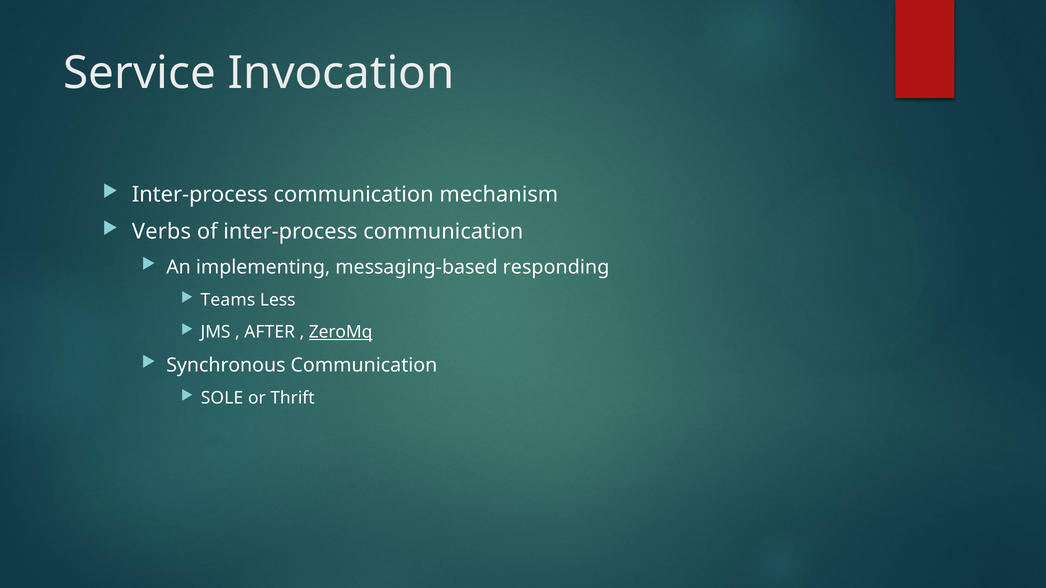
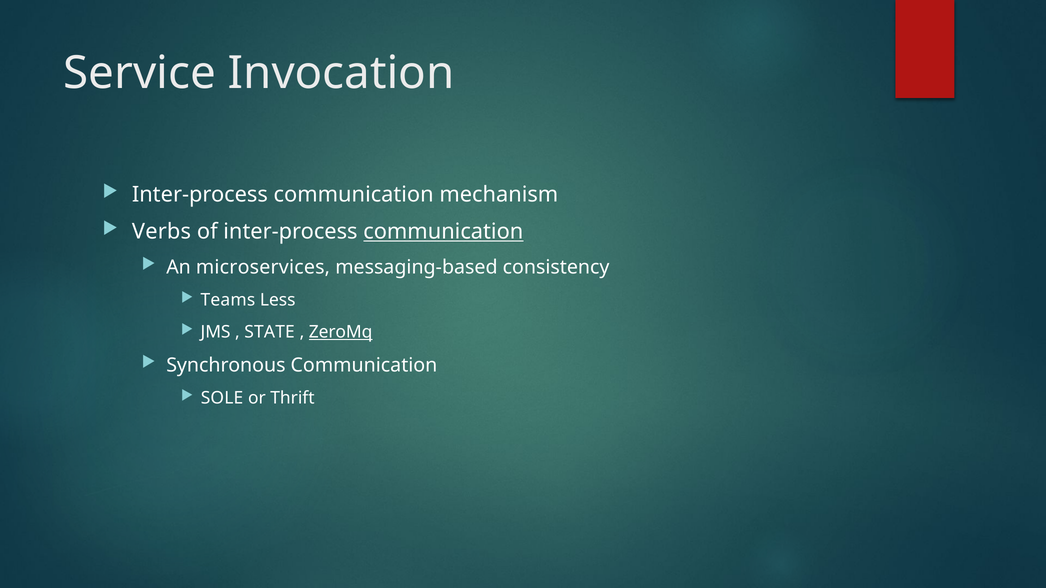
communication underline: none -> present (443, 232)
implementing: implementing -> microservices (263, 267)
responding: responding -> consistency (556, 267)
AFTER: AFTER -> STATE (270, 332)
